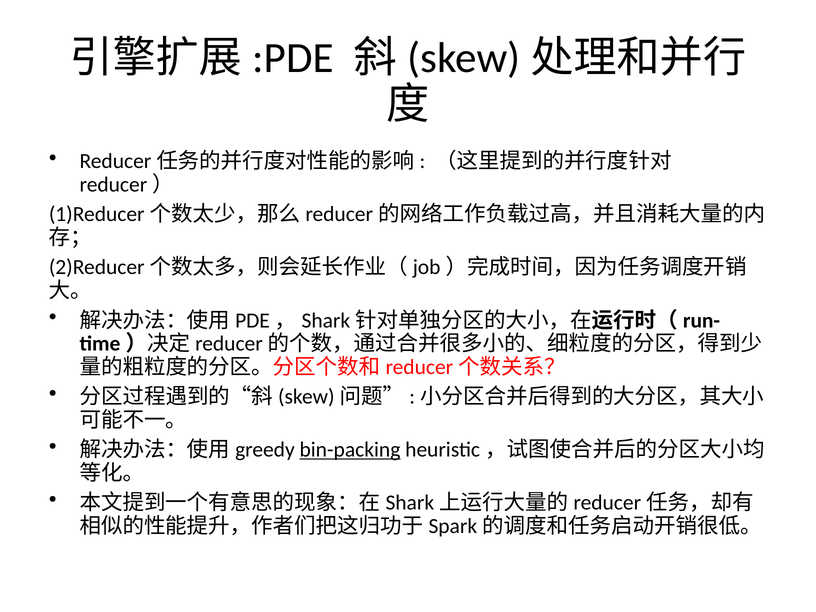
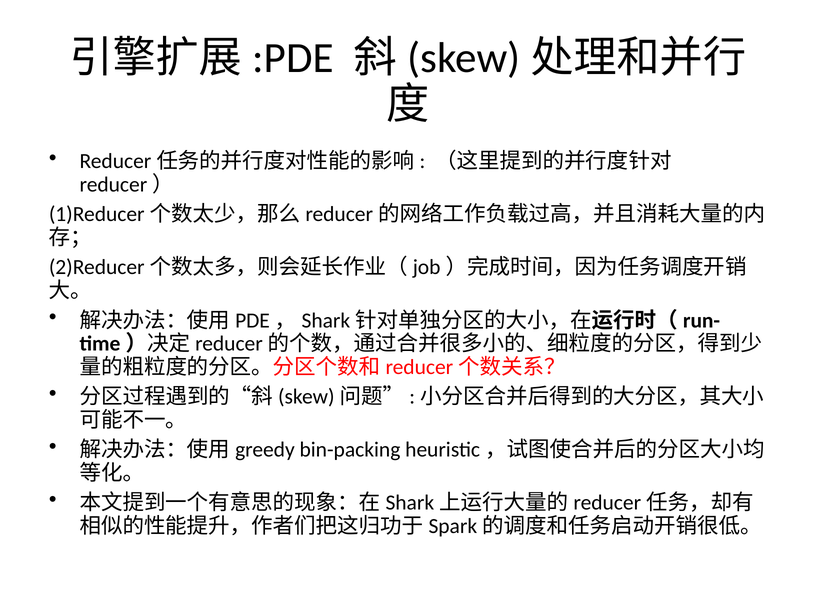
bin-packing underline: present -> none (350, 450)
